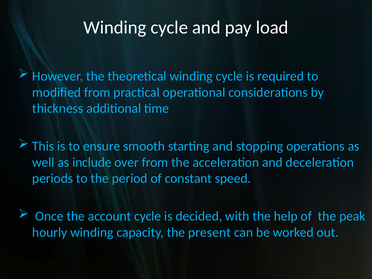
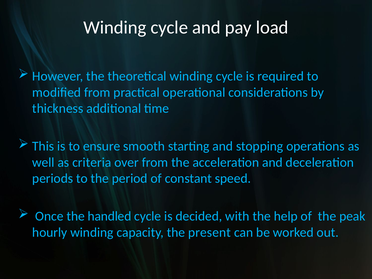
include: include -> criteria (92, 162)
account: account -> handled (110, 216)
